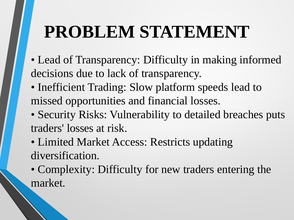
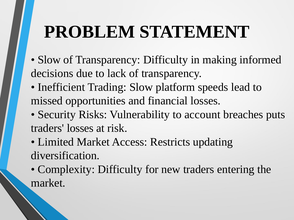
Lead: Lead -> Slow (49, 60)
detailed: detailed -> account (202, 115)
